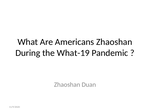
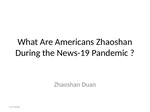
What-19: What-19 -> News-19 (73, 53)
